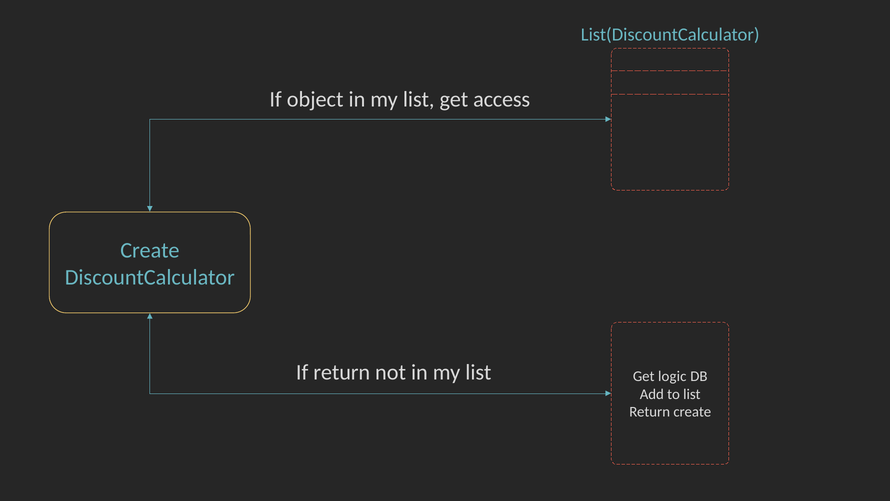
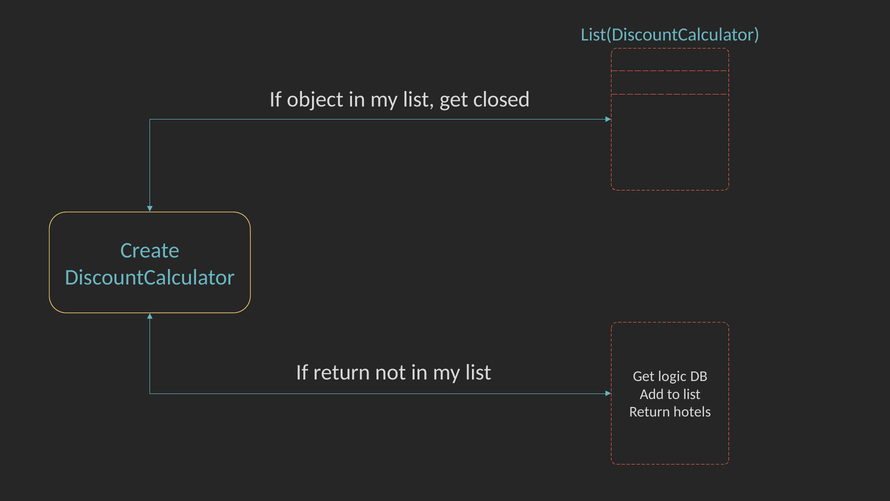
access: access -> closed (502, 100)
Return create: create -> hotels (692, 412)
